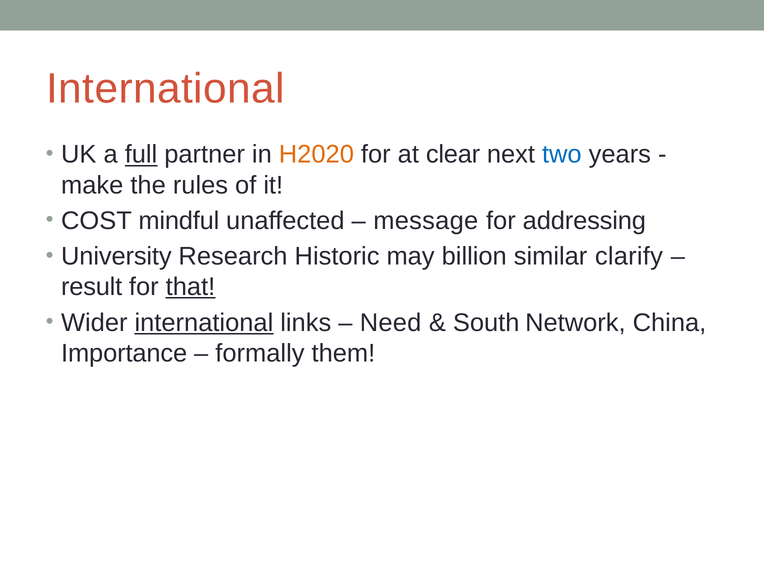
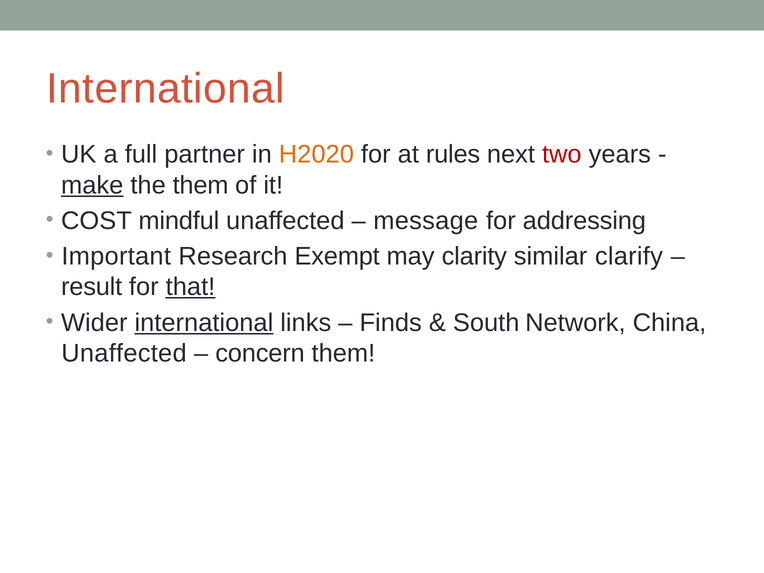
full underline: present -> none (141, 155)
clear: clear -> rules (453, 155)
two colour: blue -> red (562, 155)
make underline: none -> present (92, 185)
the rules: rules -> them (201, 185)
University: University -> Important (116, 256)
Historic: Historic -> Exempt (337, 256)
billion: billion -> clarity (474, 256)
Need: Need -> Finds (391, 323)
Importance: Importance -> Unaffected (124, 353)
formally: formally -> concern (260, 353)
